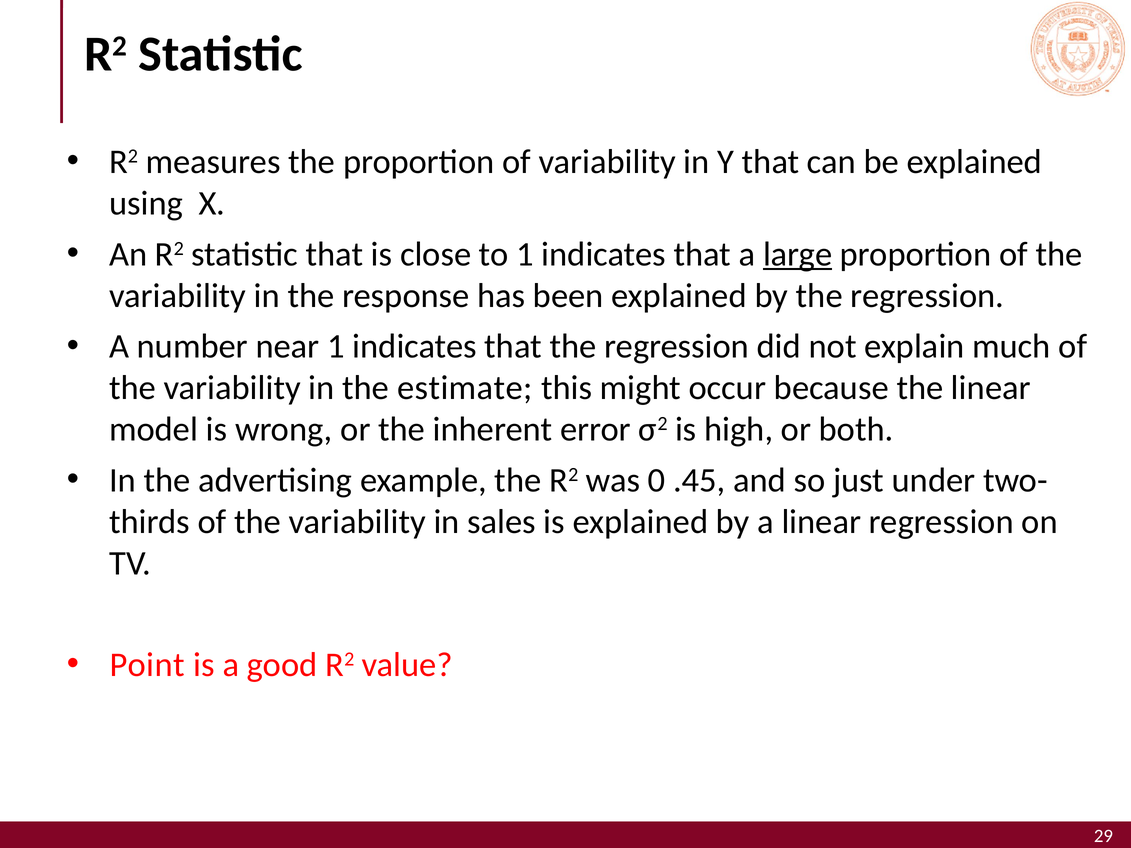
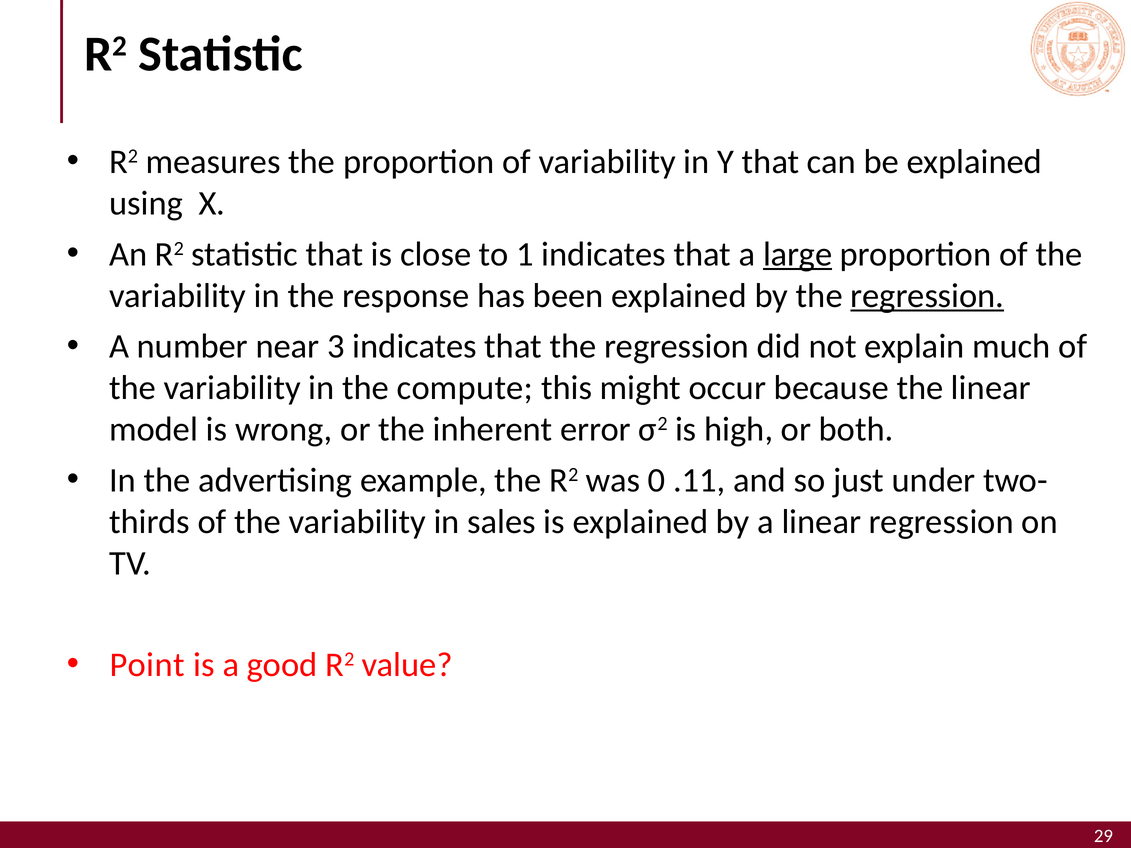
regression underline: none -> present (927, 296)
near 1: 1 -> 3 (336, 347)
estimate: estimate -> compute (465, 388)
.45: .45 -> .11 (699, 480)
